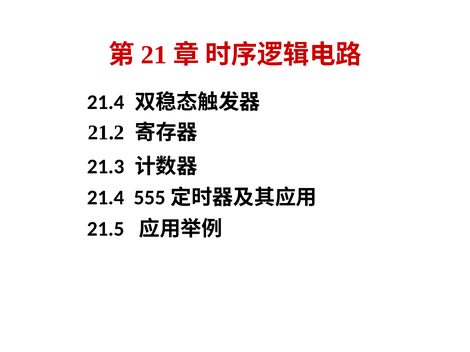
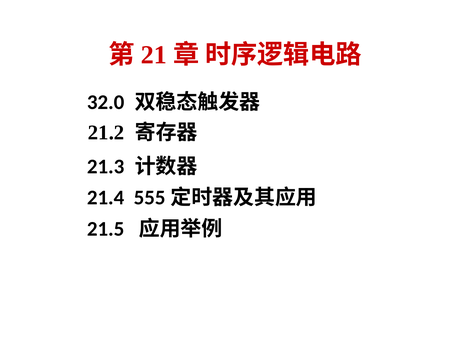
21.4: 21.4 -> 32.0 (106, 102)
